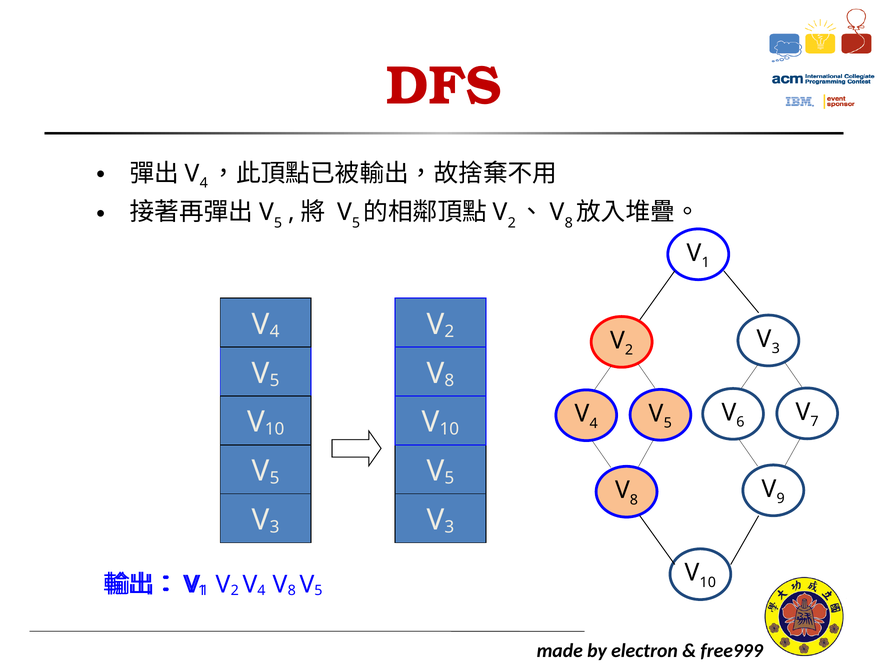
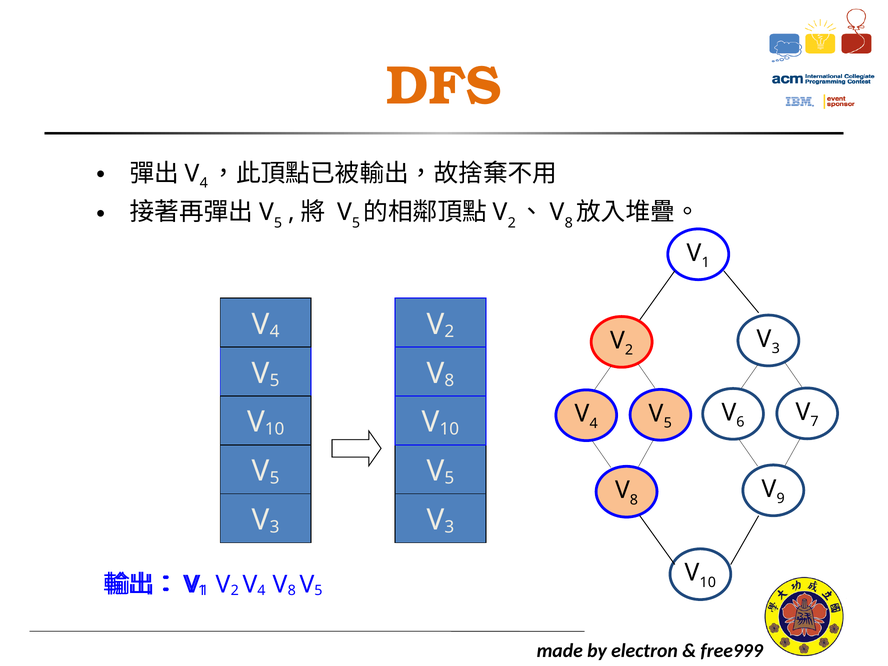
DFS colour: red -> orange (444, 86)
